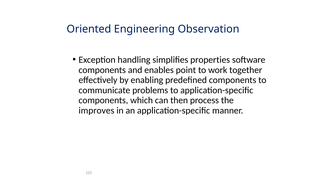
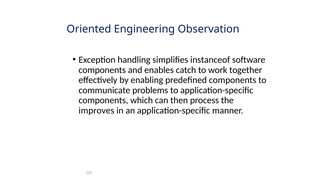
properties: properties -> instanceof (210, 60)
point: point -> catch (186, 70)
